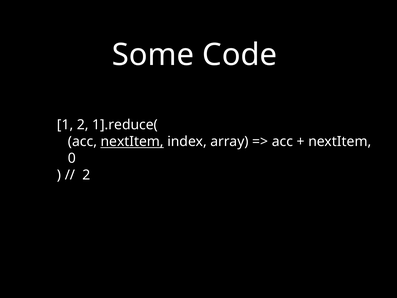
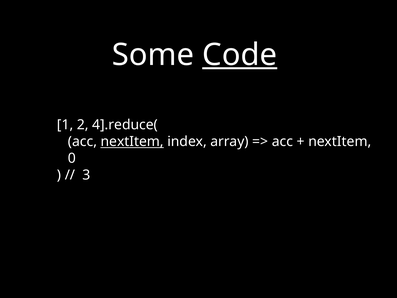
Code underline: none -> present (240, 55)
1].reduce(: 1].reduce( -> 4].reduce( (125, 125)
2: 2 -> 3 (86, 175)
